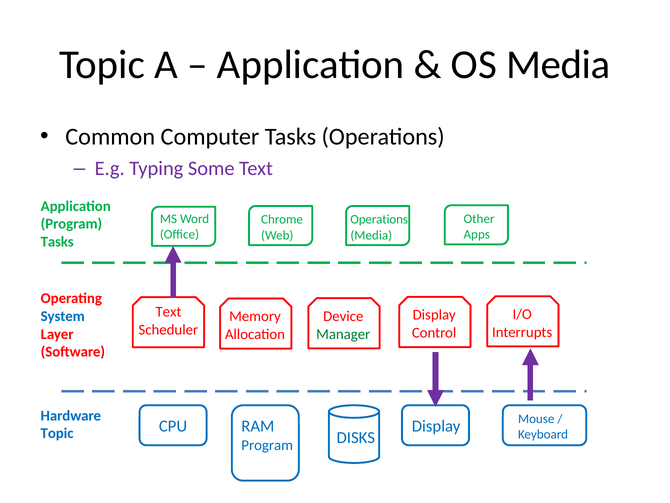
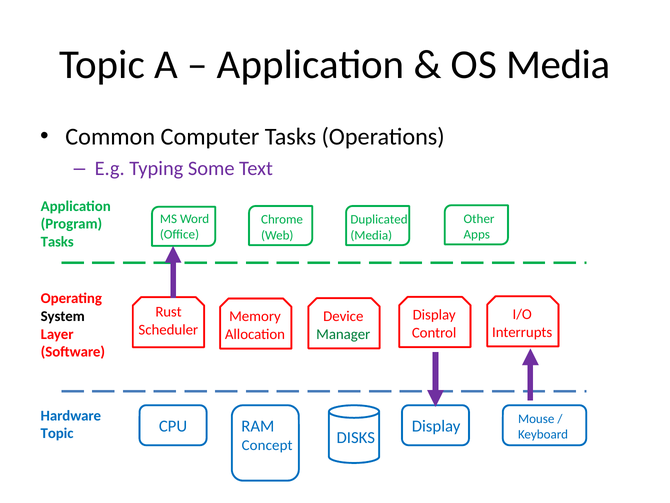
Operations: Operations -> Duplicated (379, 219)
Text: Text -> Rust (169, 312)
System colour: blue -> black (63, 316)
Program: Program -> Concept (267, 445)
